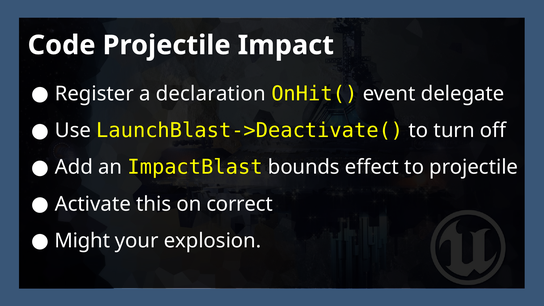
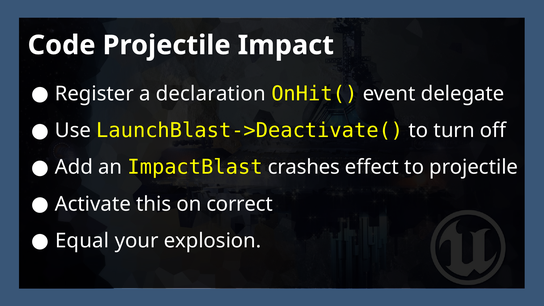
bounds: bounds -> crashes (304, 167)
Might: Might -> Equal (82, 241)
